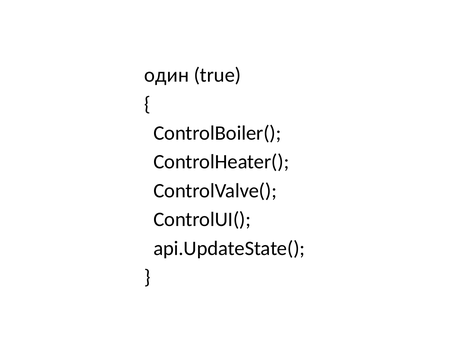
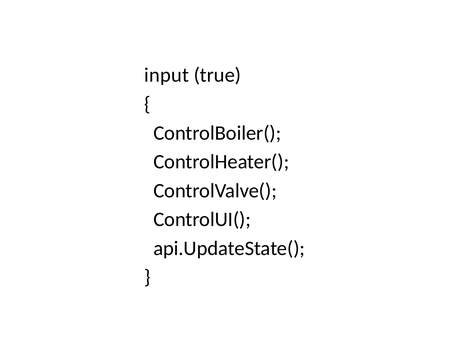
один: один -> input (167, 75)
